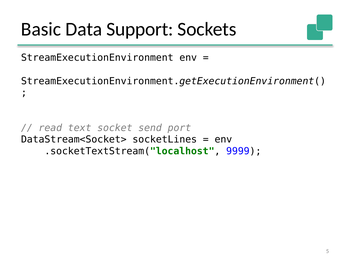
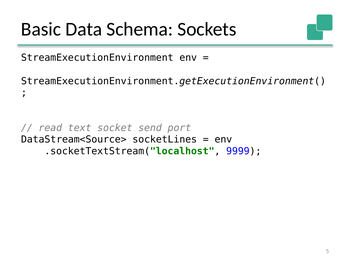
Support: Support -> Schema (140, 29)
DataStream<Socket>: DataStream<Socket> -> DataStream<Source> (74, 139)
